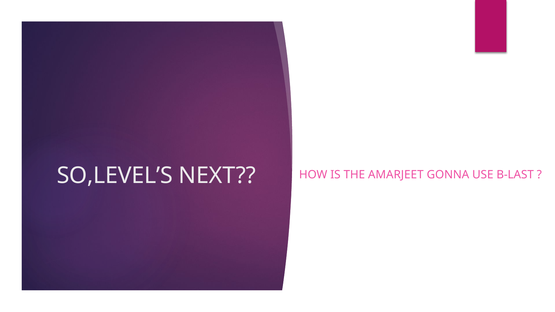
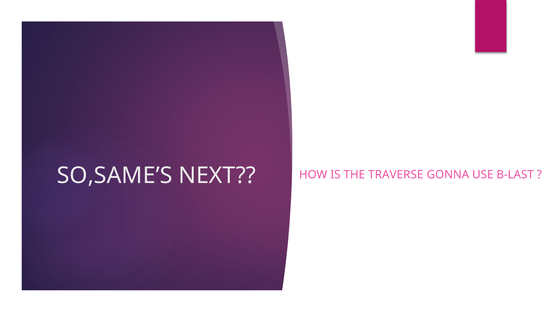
SO,LEVEL’S: SO,LEVEL’S -> SO,SAME’S (115, 175)
AMARJEET: AMARJEET -> TRAVERSE (396, 175)
